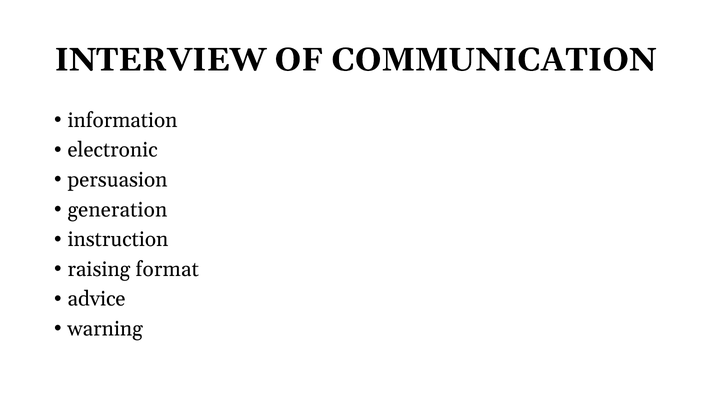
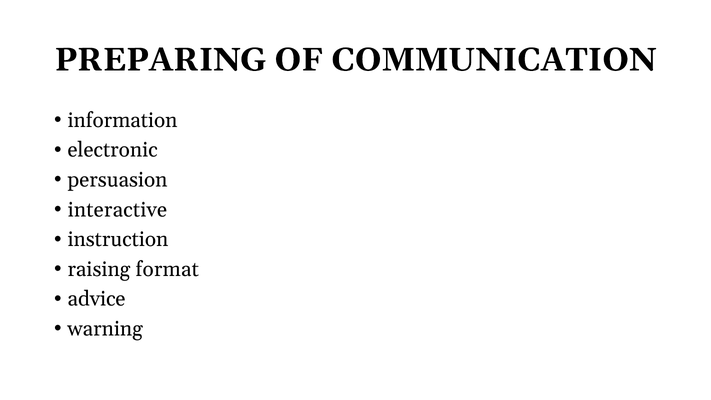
INTERVIEW: INTERVIEW -> PREPARING (160, 60)
generation: generation -> interactive (117, 210)
